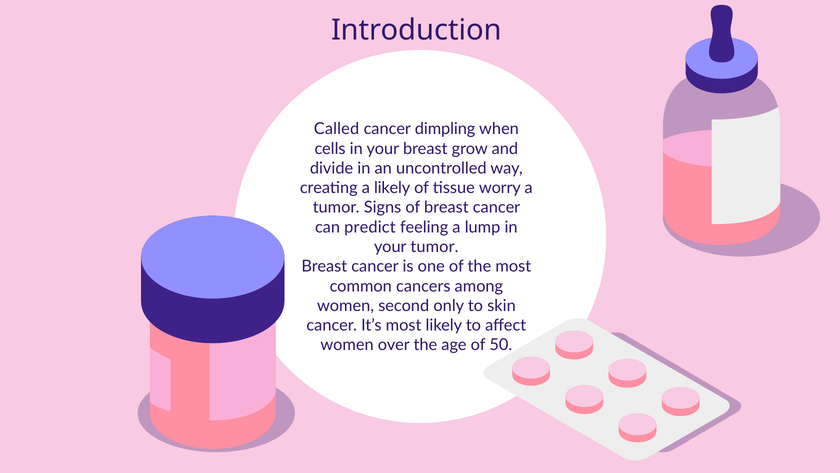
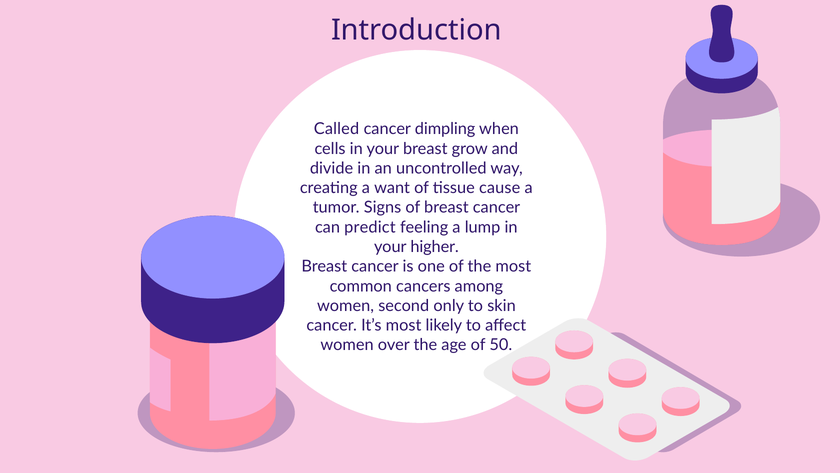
a likely: likely -> want (392, 188)
worry: worry -> cause (500, 188)
your tumor: tumor -> higher (435, 247)
